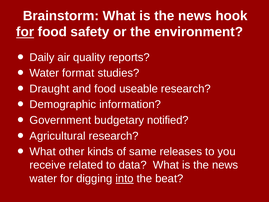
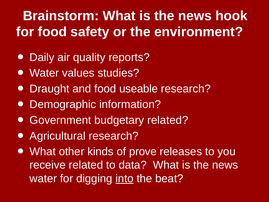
for underline: present -> none (25, 32)
format: format -> values (78, 73)
budgetary notified: notified -> related (168, 120)
same: same -> prove (143, 151)
